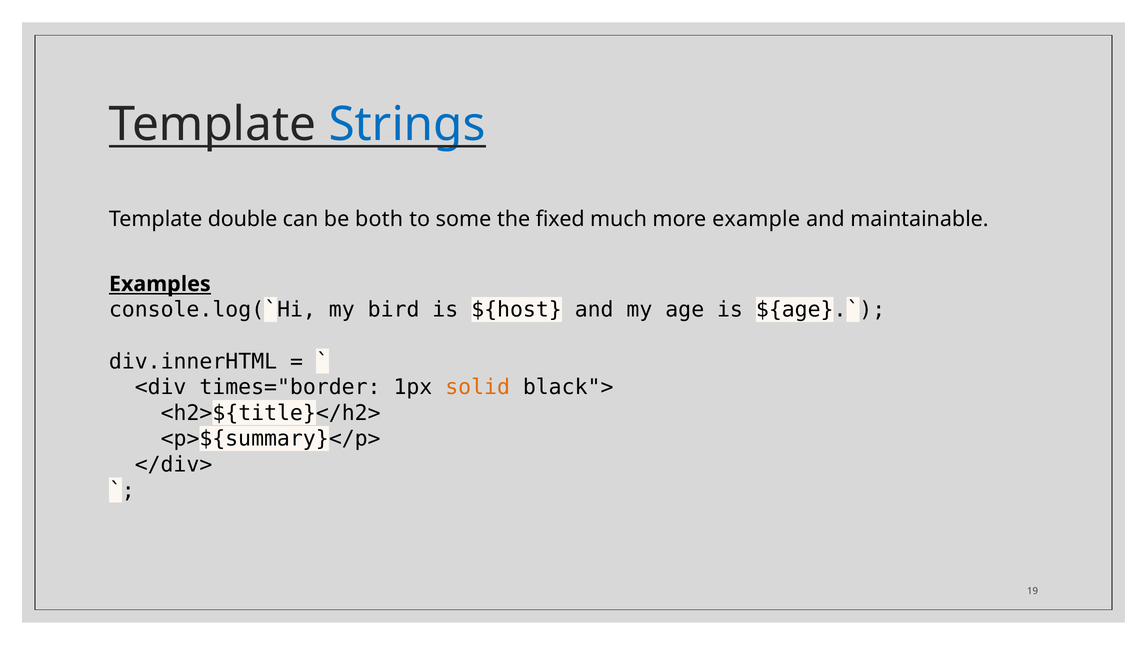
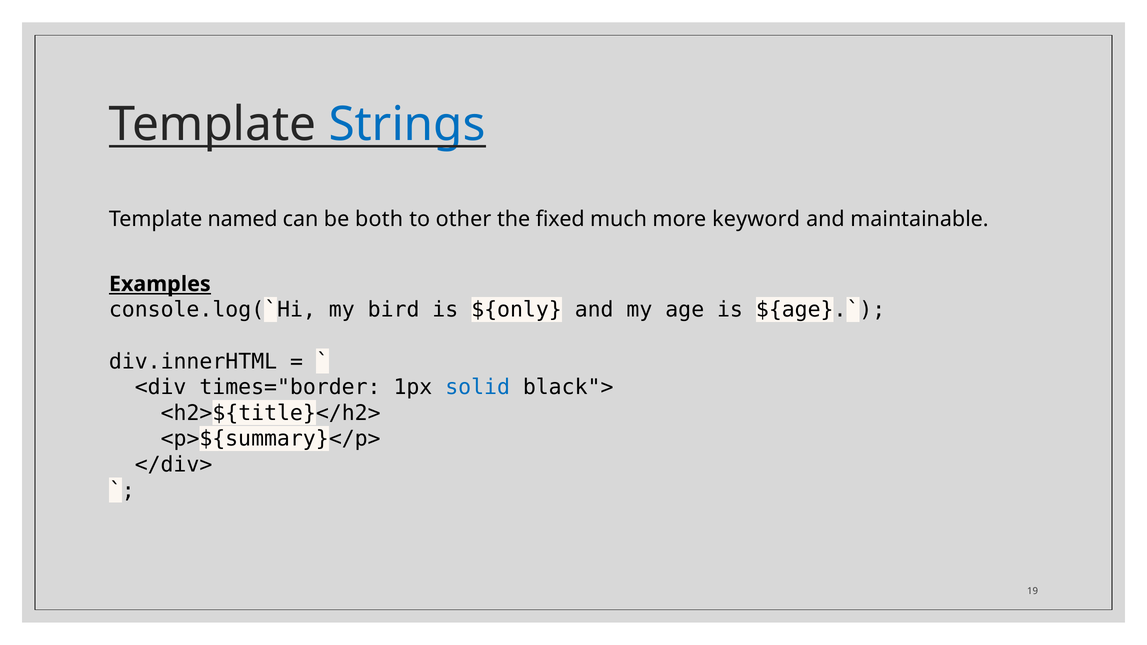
double: double -> named (243, 219)
some: some -> other (463, 219)
example: example -> keyword (756, 219)
${host: ${host -> ${only (517, 310)
solid colour: orange -> blue (478, 387)
